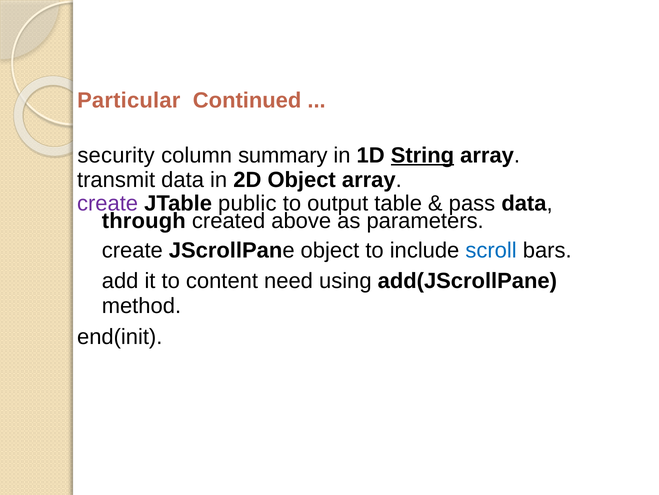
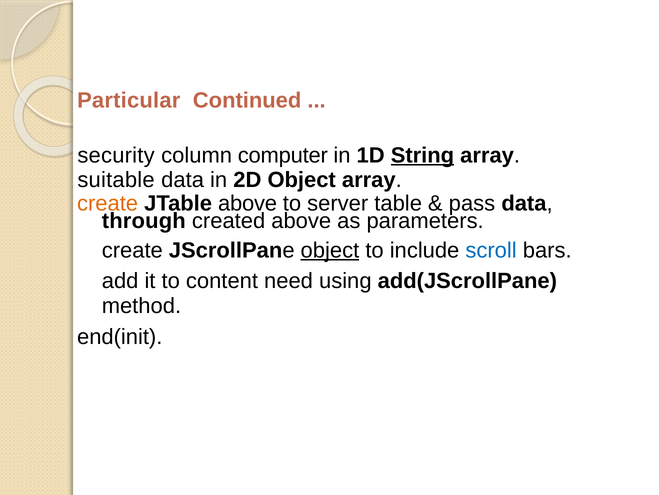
summary: summary -> computer (283, 155)
transmit: transmit -> suitable (116, 180)
create colour: purple -> orange (108, 203)
JTable public: public -> above (248, 203)
output: output -> server (338, 203)
object underline: none -> present (330, 250)
